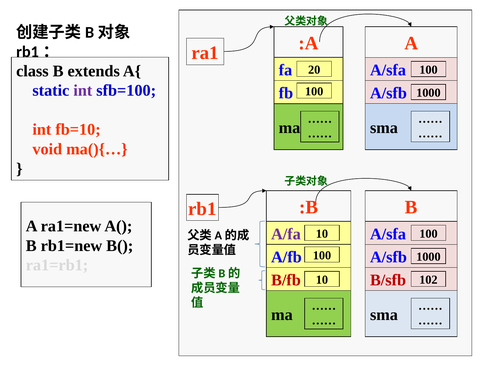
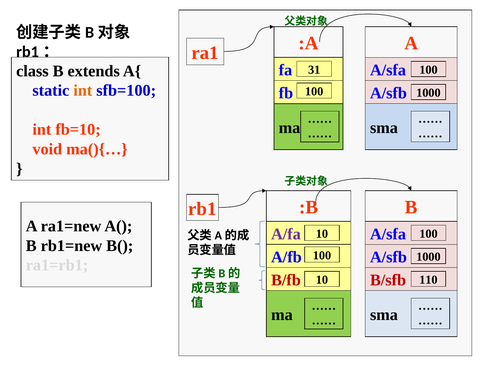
20: 20 -> 31 (314, 70)
int colour: purple -> orange (83, 90)
102: 102 -> 110 (428, 279)
